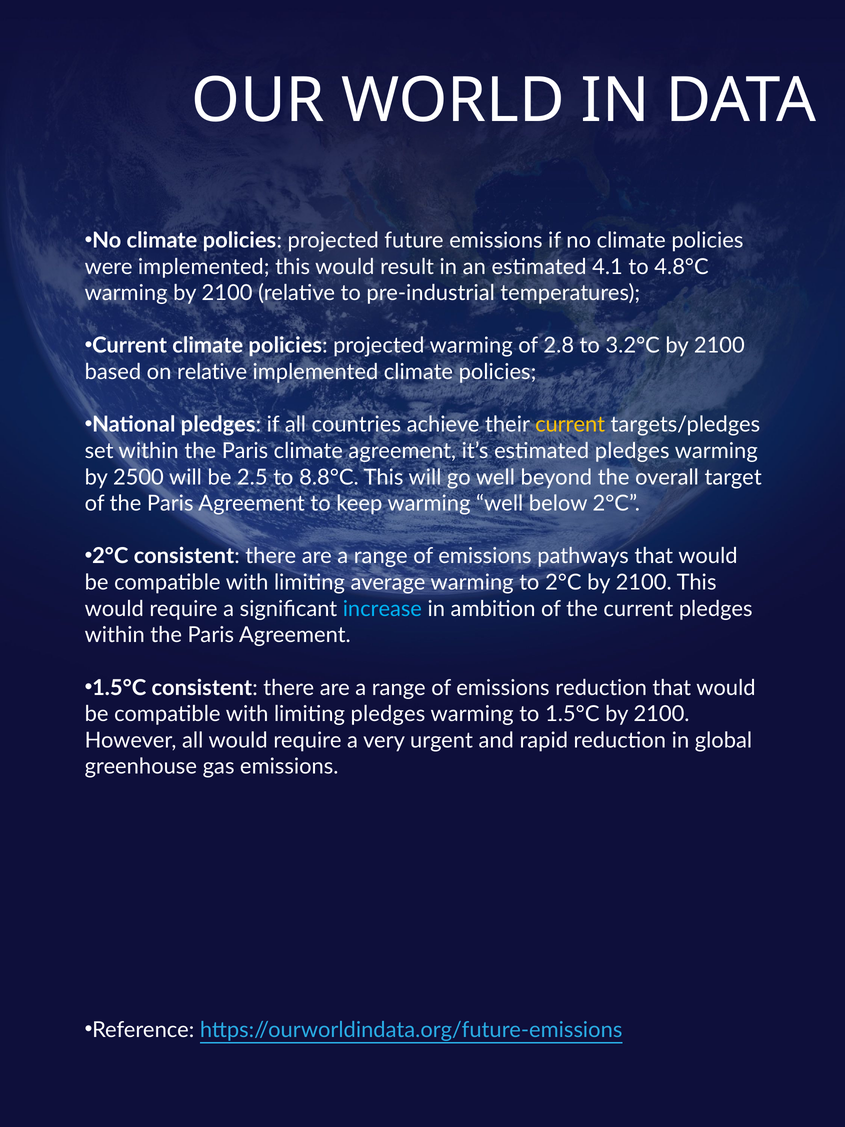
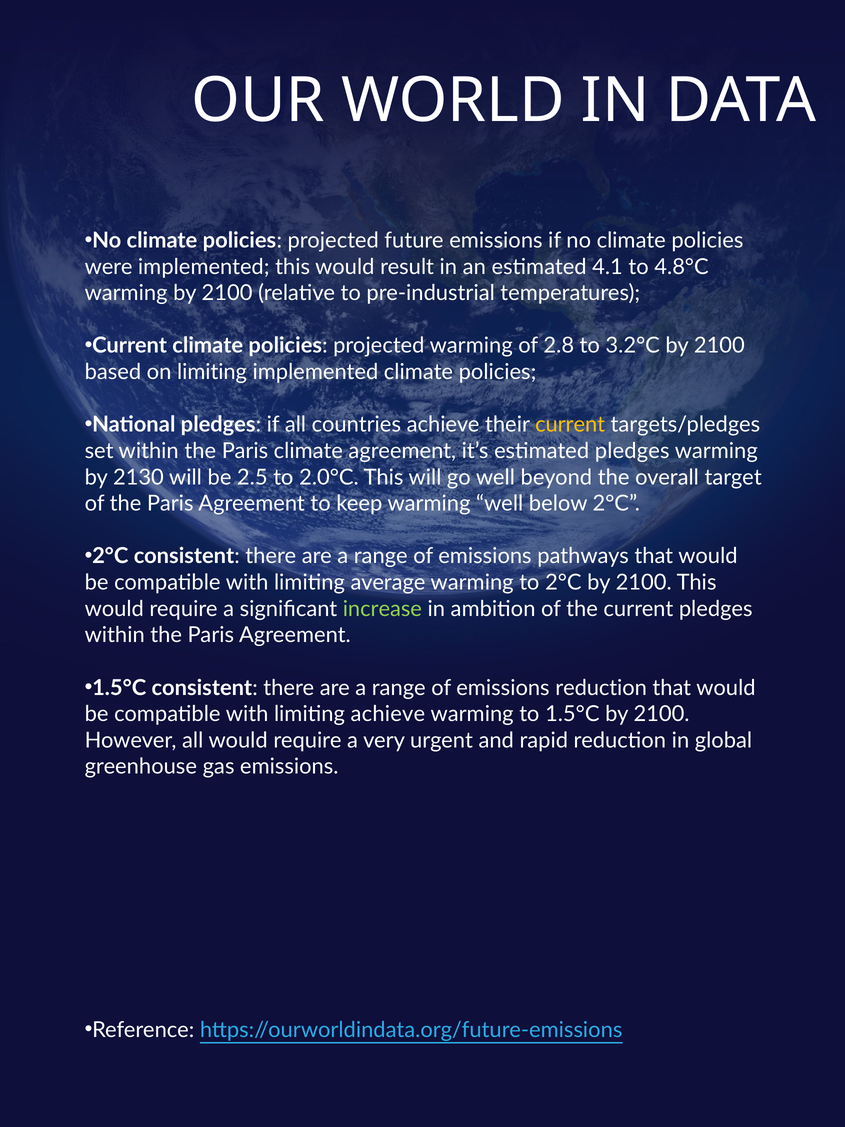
on relative: relative -> limiting (212, 372)
2500: 2500 -> 2130 (138, 477)
8.8°C: 8.8°C -> 2.0°C (329, 477)
increase colour: light blue -> light green (382, 609)
limiting pledges: pledges -> achieve (388, 714)
